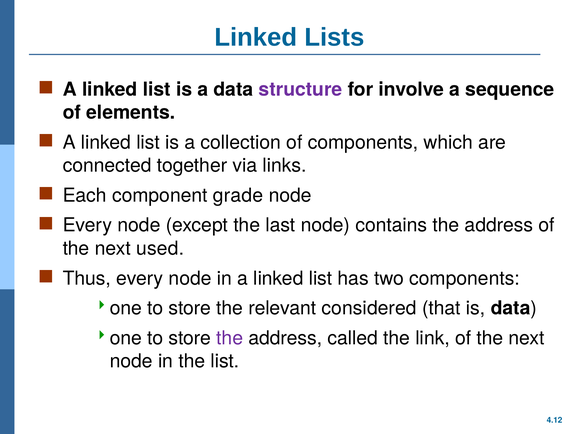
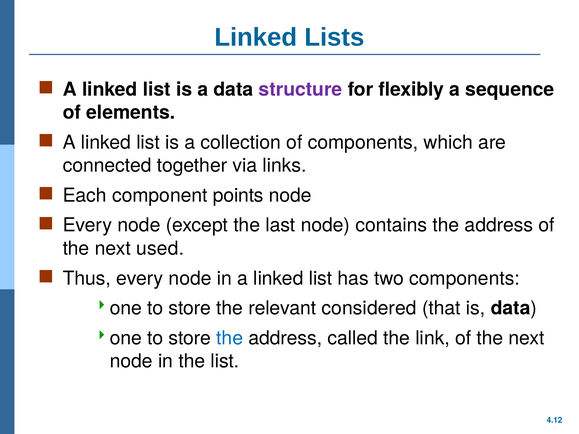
involve: involve -> flexibly (411, 89)
grade: grade -> points (238, 196)
the colour: purple -> blue (230, 338)
